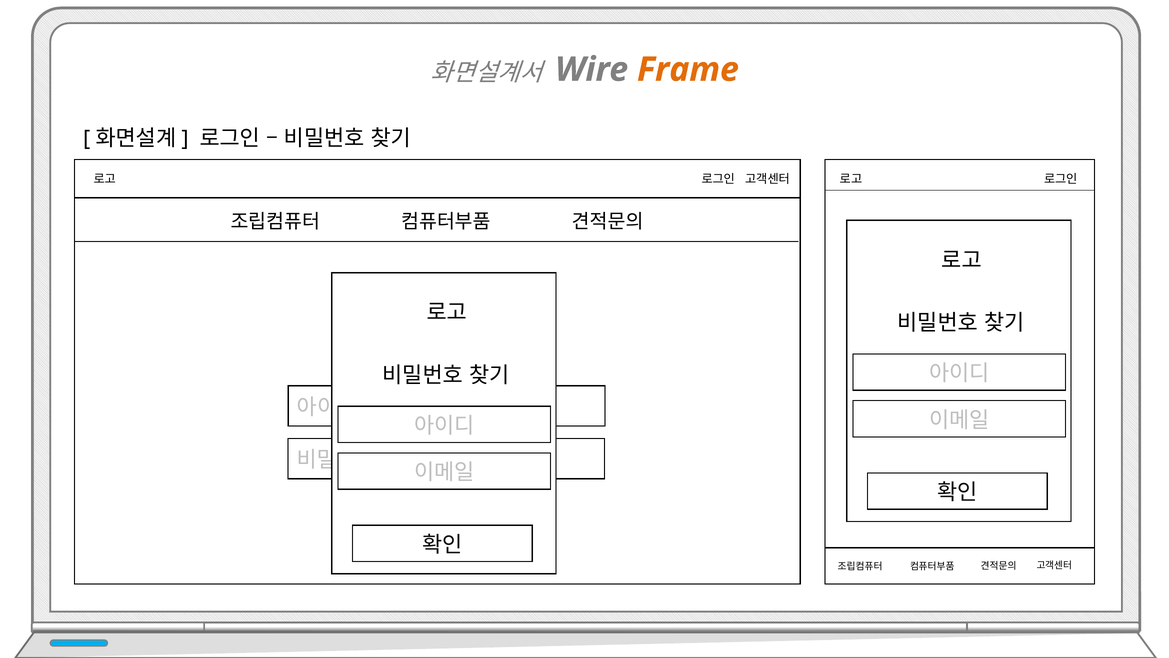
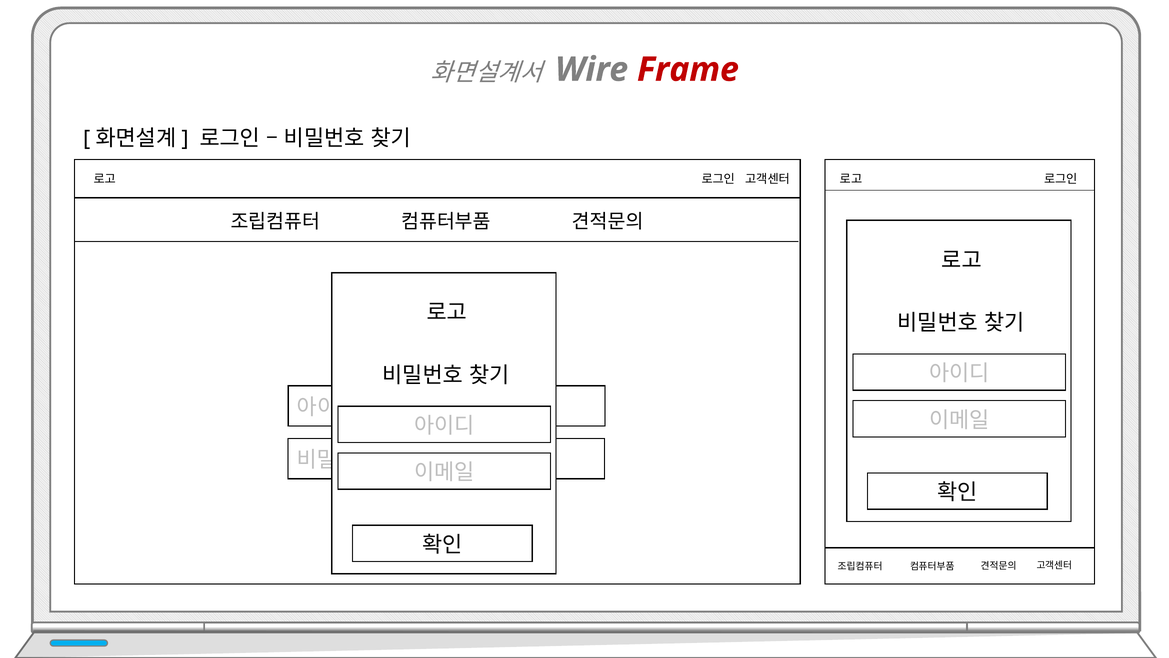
Frame colour: orange -> red (688, 70)
